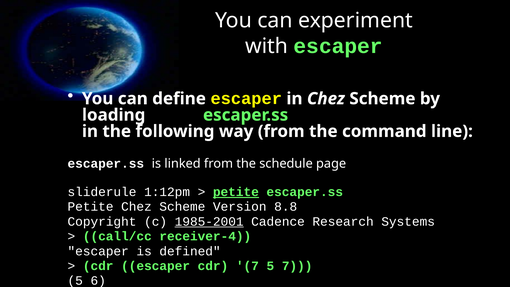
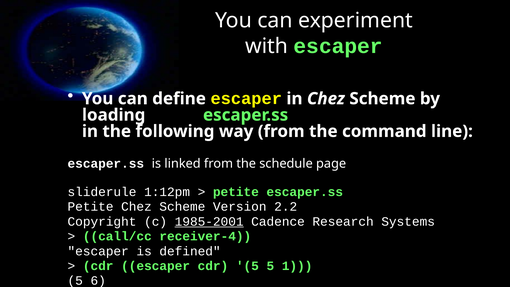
petite underline: present -> none (236, 192)
8.8: 8.8 -> 2.2 (286, 207)
cdr 7: 7 -> 5 (247, 266)
5 7: 7 -> 1 (297, 266)
